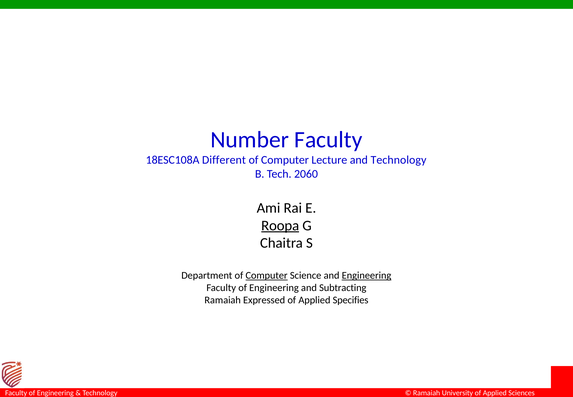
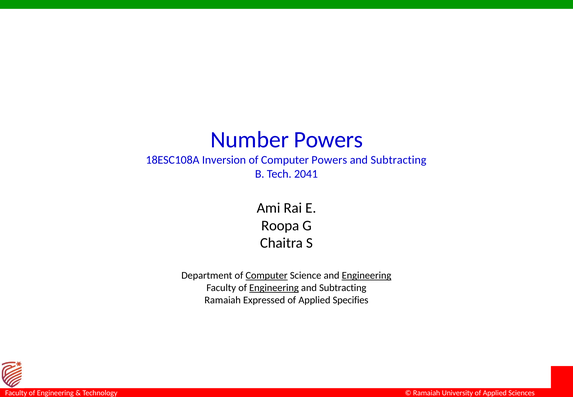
Number Faculty: Faculty -> Powers (328, 140)
Different: Different -> Inversion (224, 160)
Computer Lecture: Lecture -> Powers (329, 160)
Technology: Technology -> Subtracting (399, 160)
2060: 2060 -> 2041 (306, 174)
Roopa underline: present -> none (280, 225)
Engineering underline: none -> present (274, 288)
